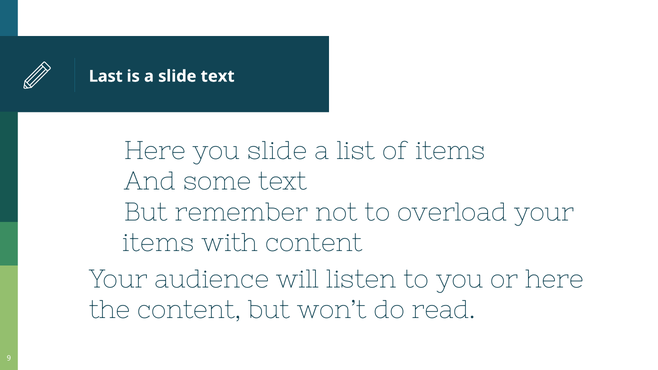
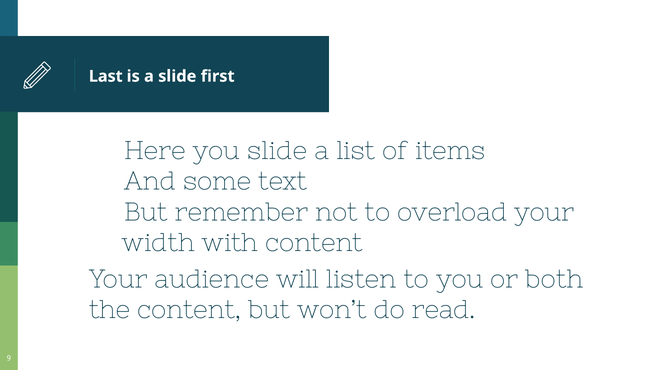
slide text: text -> first (218, 76)
items: items -> width (158, 243)
here: here -> both (554, 279)
